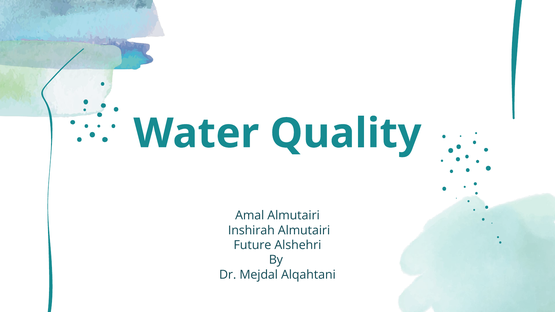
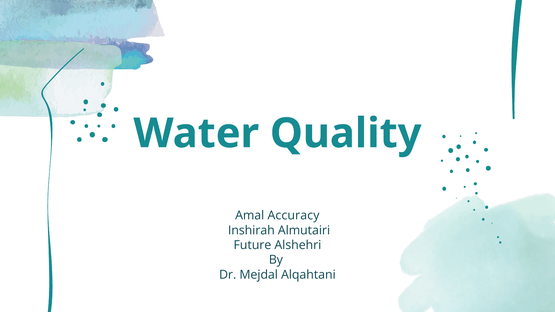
Amal Almutairi: Almutairi -> Accuracy (293, 216)
